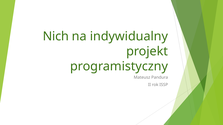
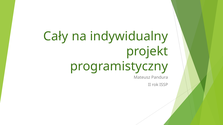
Nich: Nich -> Cały (56, 36)
